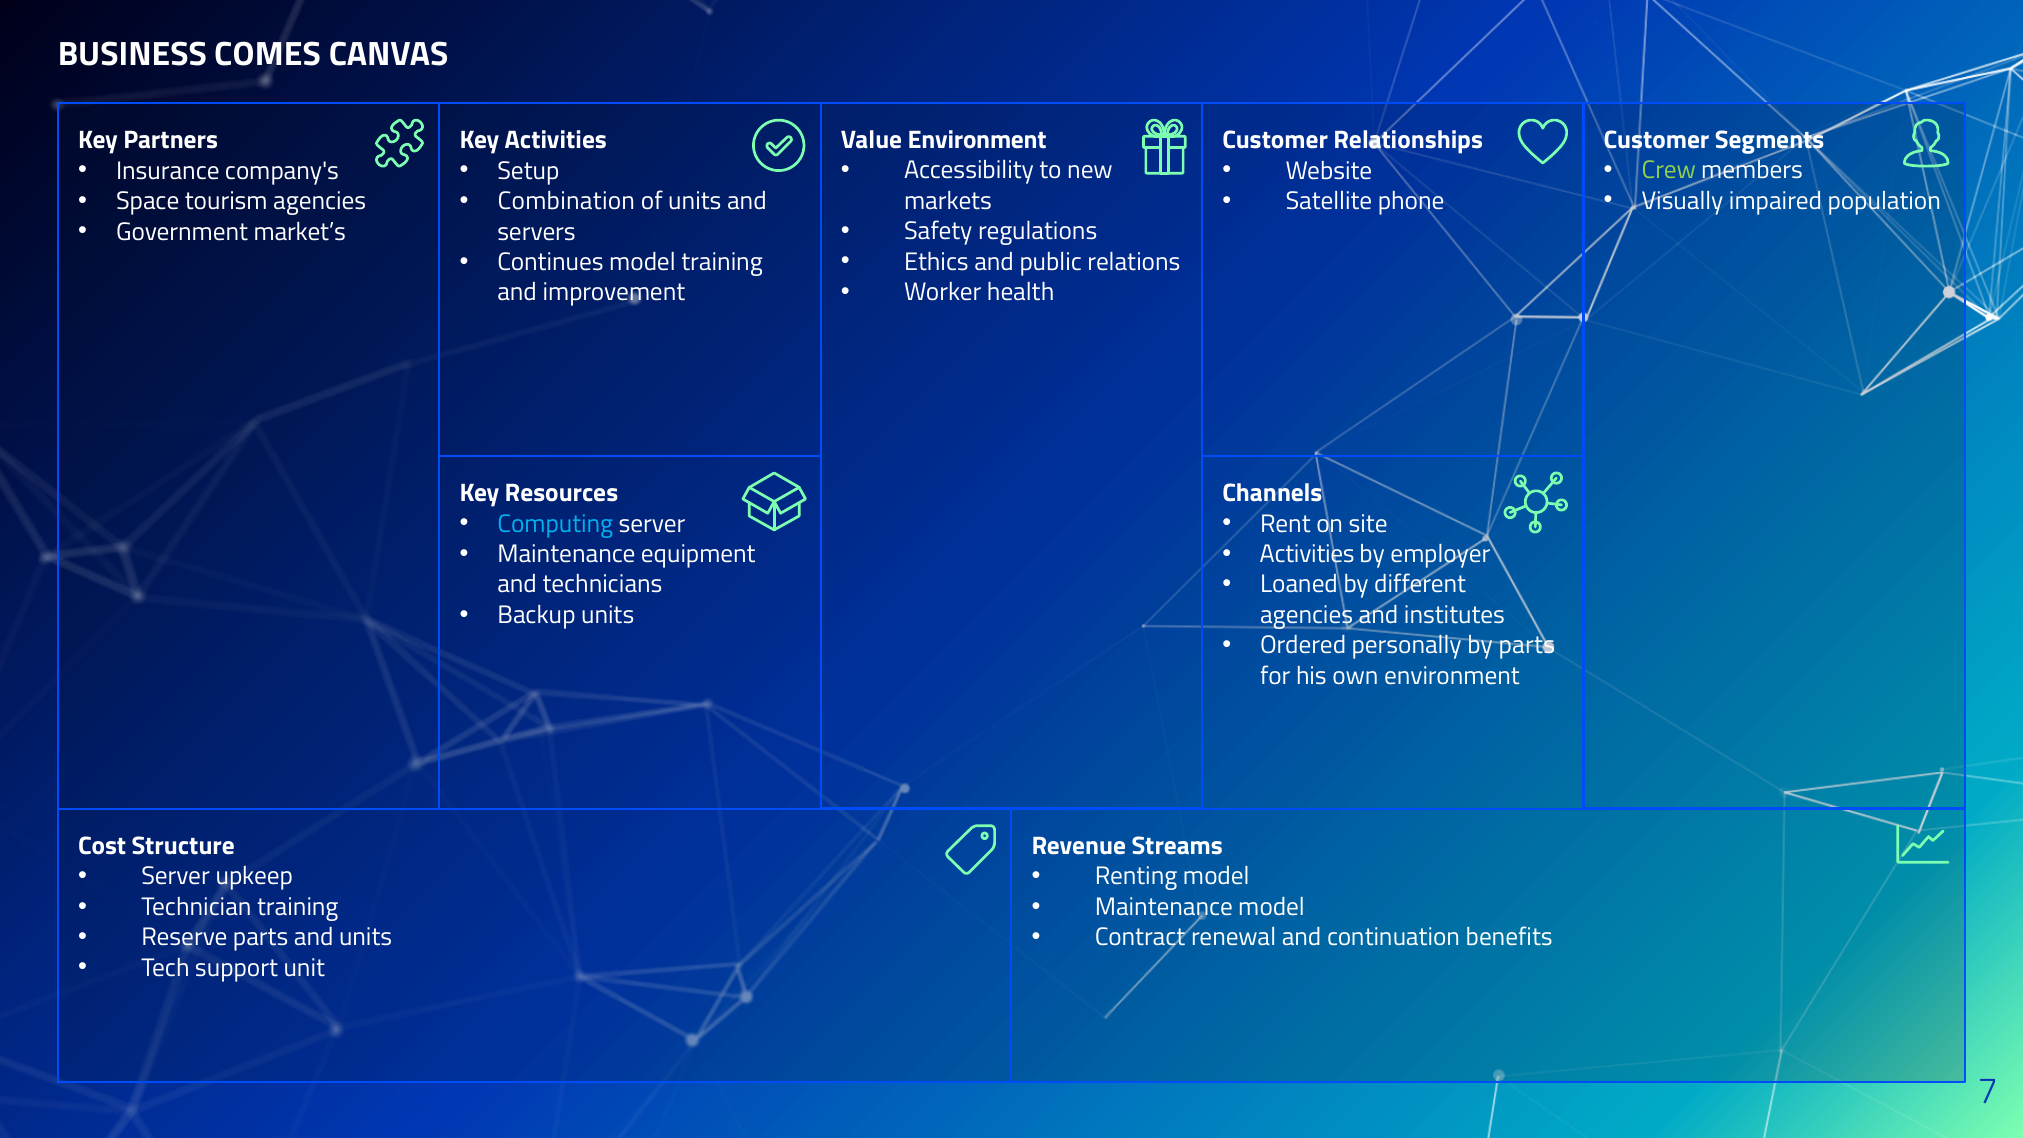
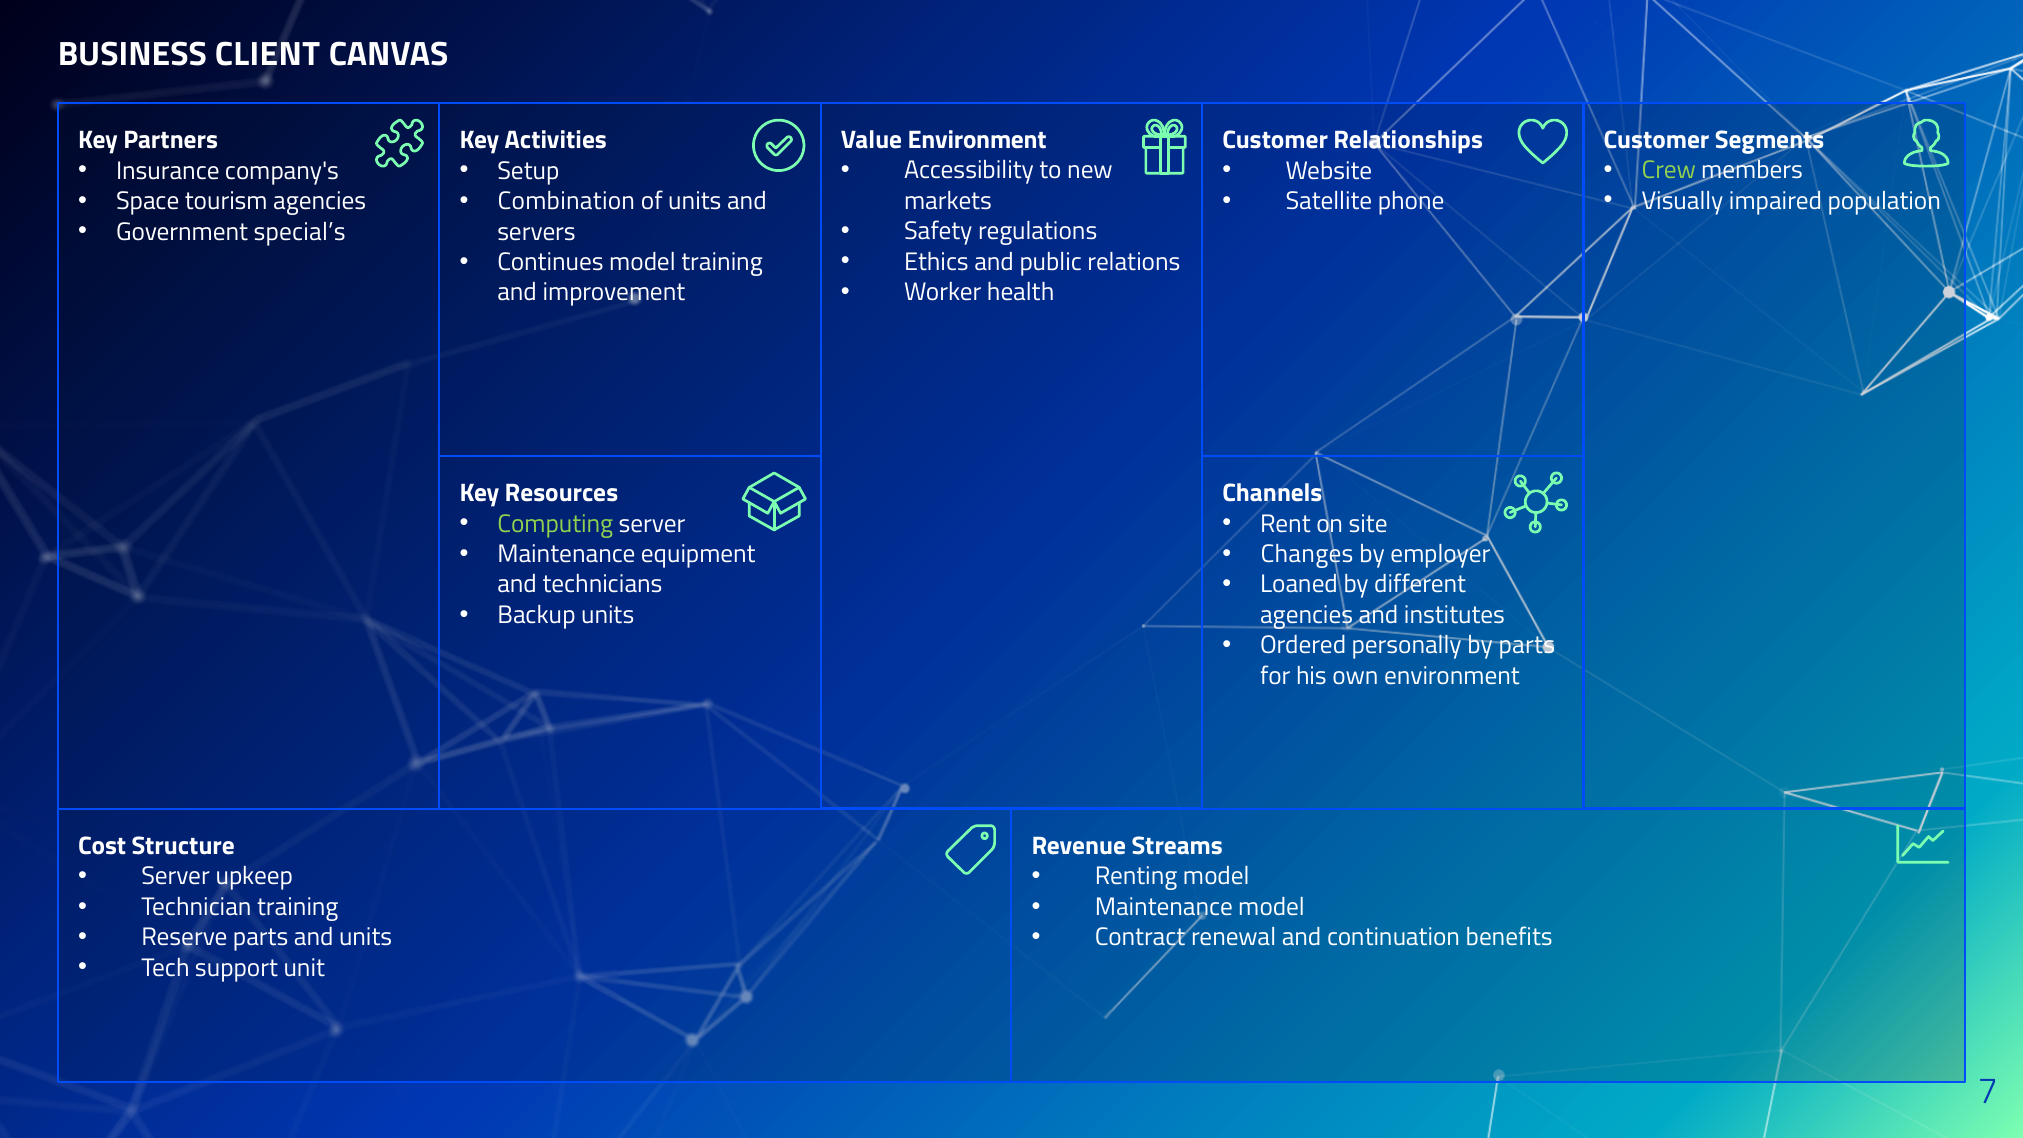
COMES: COMES -> CLIENT (267, 54)
market’s: market’s -> special’s (300, 232)
Computing colour: light blue -> light green (555, 524)
Activities: Activities -> Changes (1307, 554)
